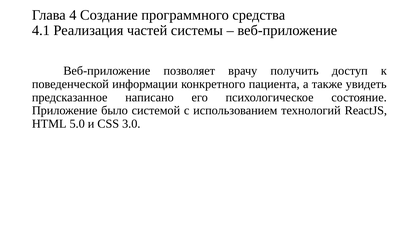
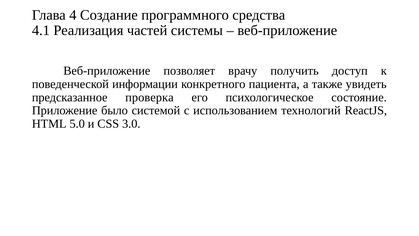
написано: написано -> проверка (149, 97)
